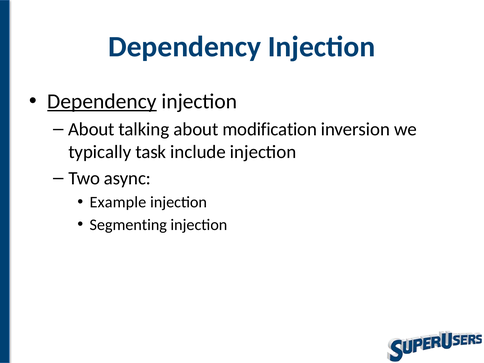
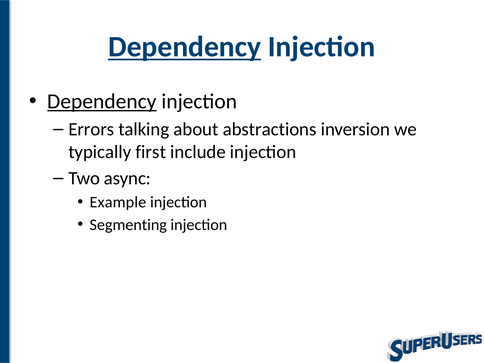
Dependency underline: none -> present (185, 47)
About: About -> Errors (91, 129)
modification: modification -> abstractions (270, 129)
task: task -> first (151, 152)
